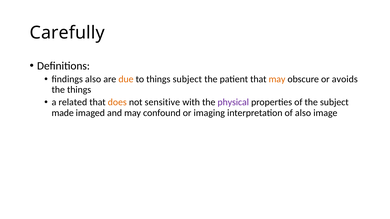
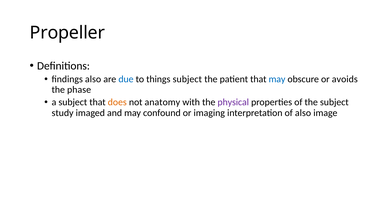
Carefully: Carefully -> Propeller (67, 33)
due colour: orange -> blue (126, 79)
may colour: orange -> blue (277, 79)
the things: things -> phase (79, 90)
a related: related -> subject (73, 102)
sensitive: sensitive -> anatomy (162, 102)
made: made -> study (63, 113)
